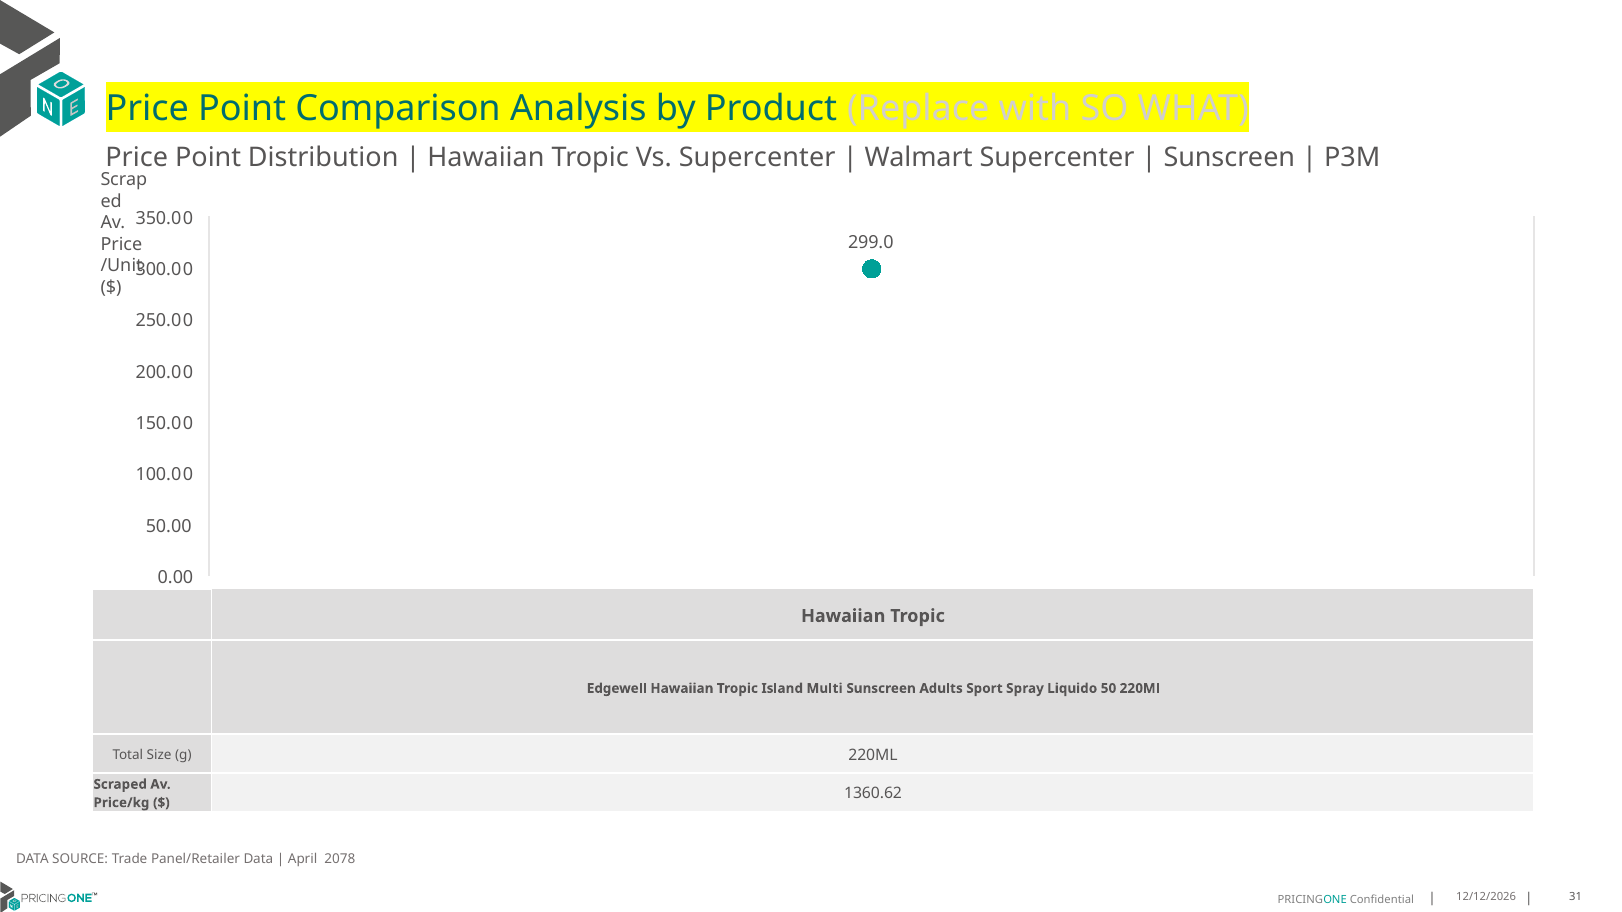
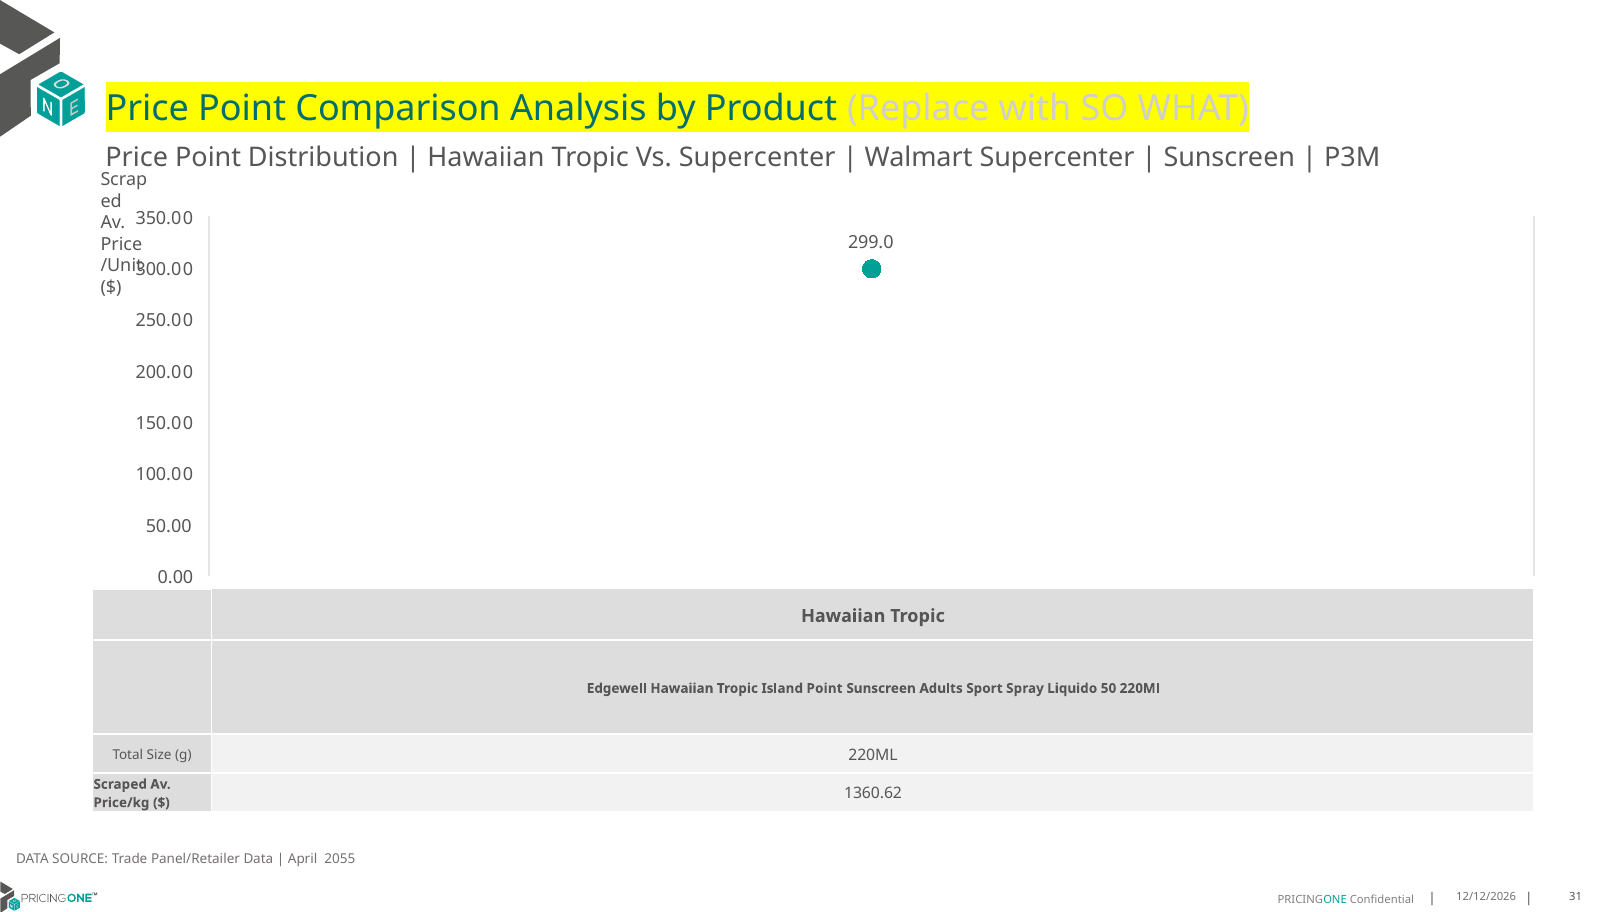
Island Multi: Multi -> Point (825, 689)
2078: 2078 -> 2055 (340, 859)
